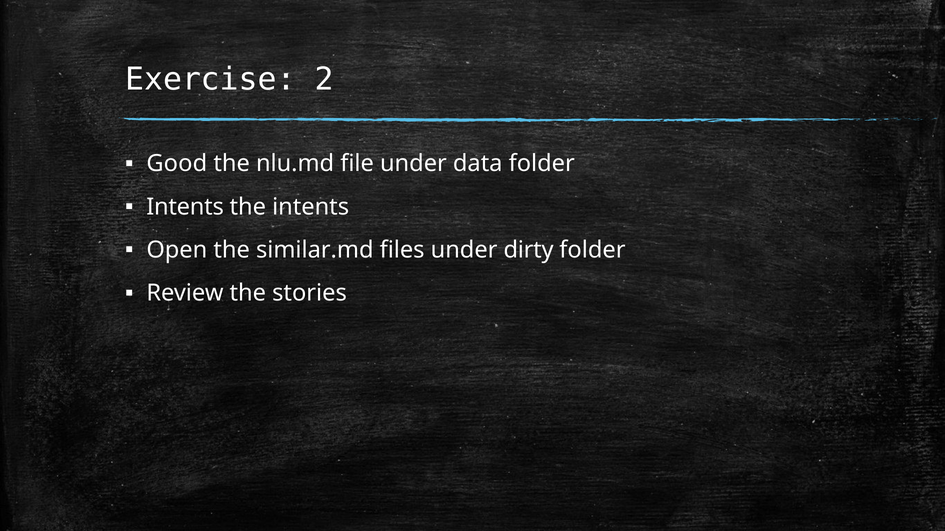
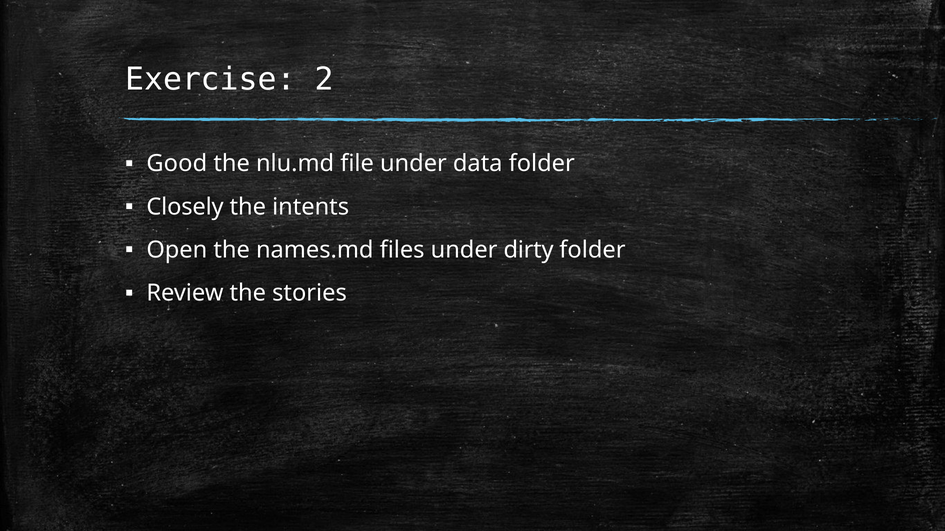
Intents: Intents -> Closely (185, 207)
similar.md: similar.md -> names.md (315, 250)
